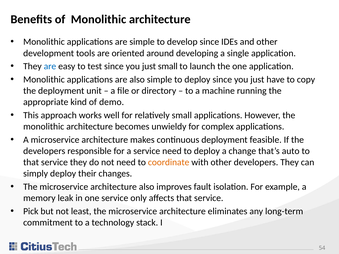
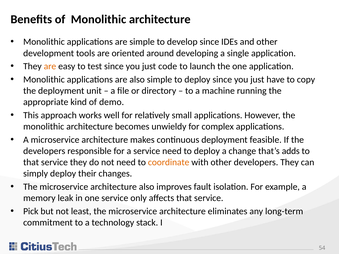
are colour: blue -> orange (50, 66)
just small: small -> code (168, 66)
auto: auto -> adds (291, 151)
